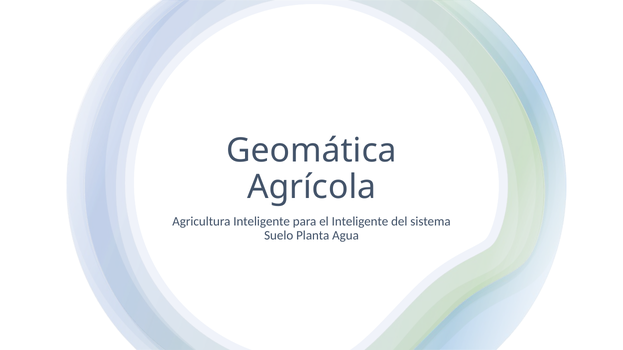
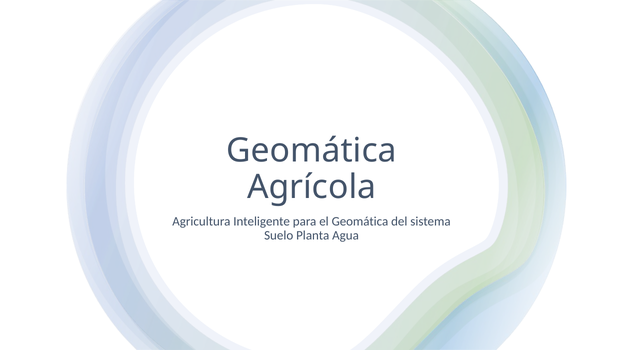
el Inteligente: Inteligente -> Geomática (360, 222)
